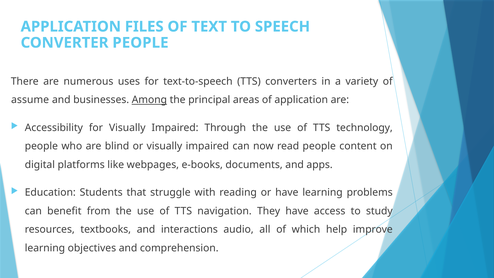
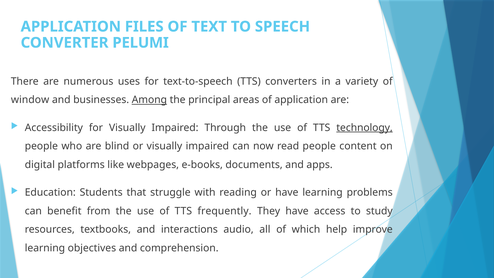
CONVERTER PEOPLE: PEOPLE -> PELUMI (141, 43)
assume: assume -> window (30, 100)
technology underline: none -> present (365, 128)
navigation: navigation -> frequently (225, 211)
